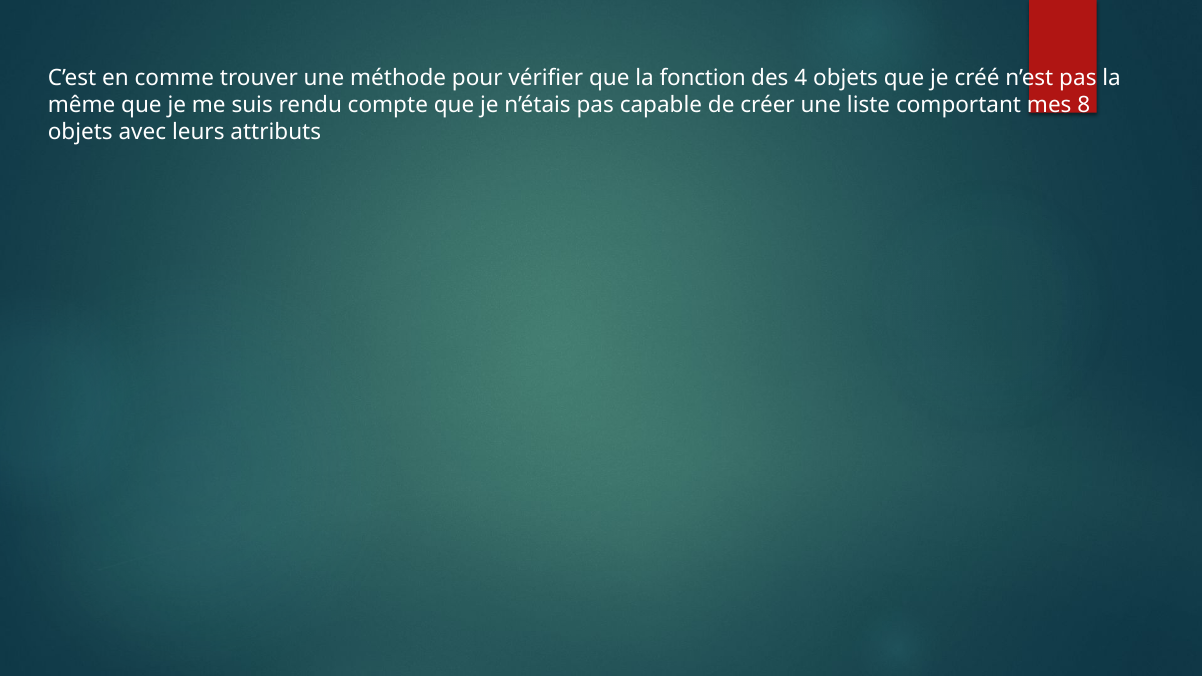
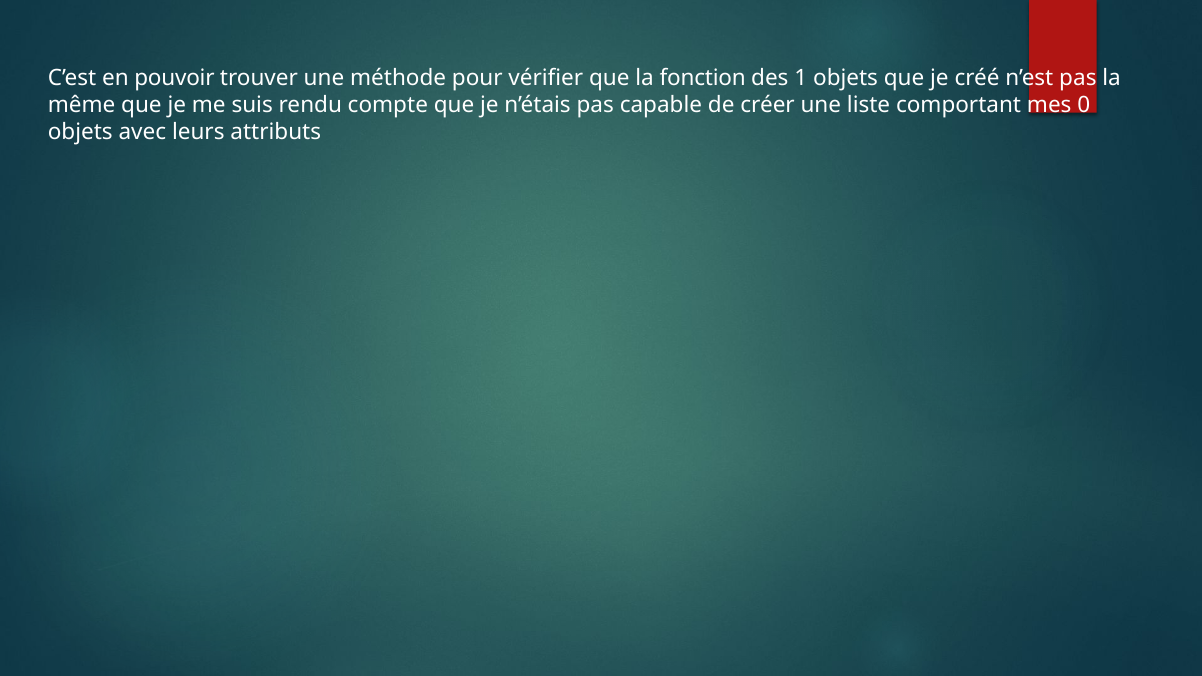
comme: comme -> pouvoir (174, 78)
4: 4 -> 1 (801, 78)
8: 8 -> 0 (1084, 105)
